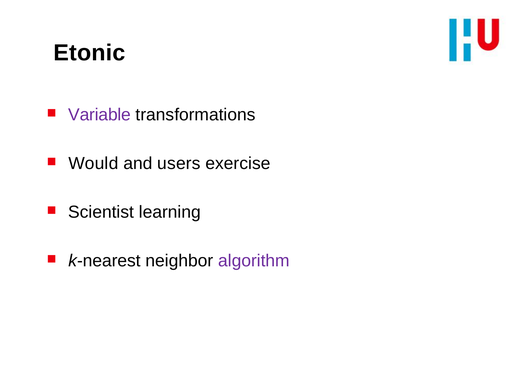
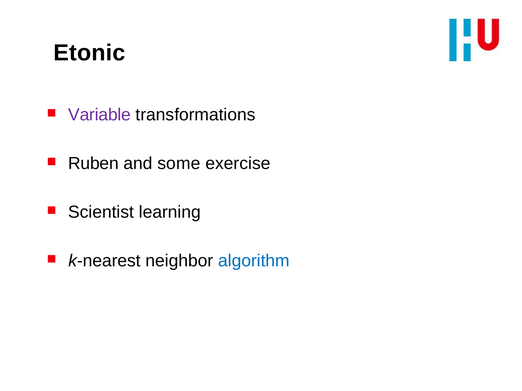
Would: Would -> Ruben (94, 164)
users: users -> some (179, 164)
algorithm colour: purple -> blue (254, 261)
